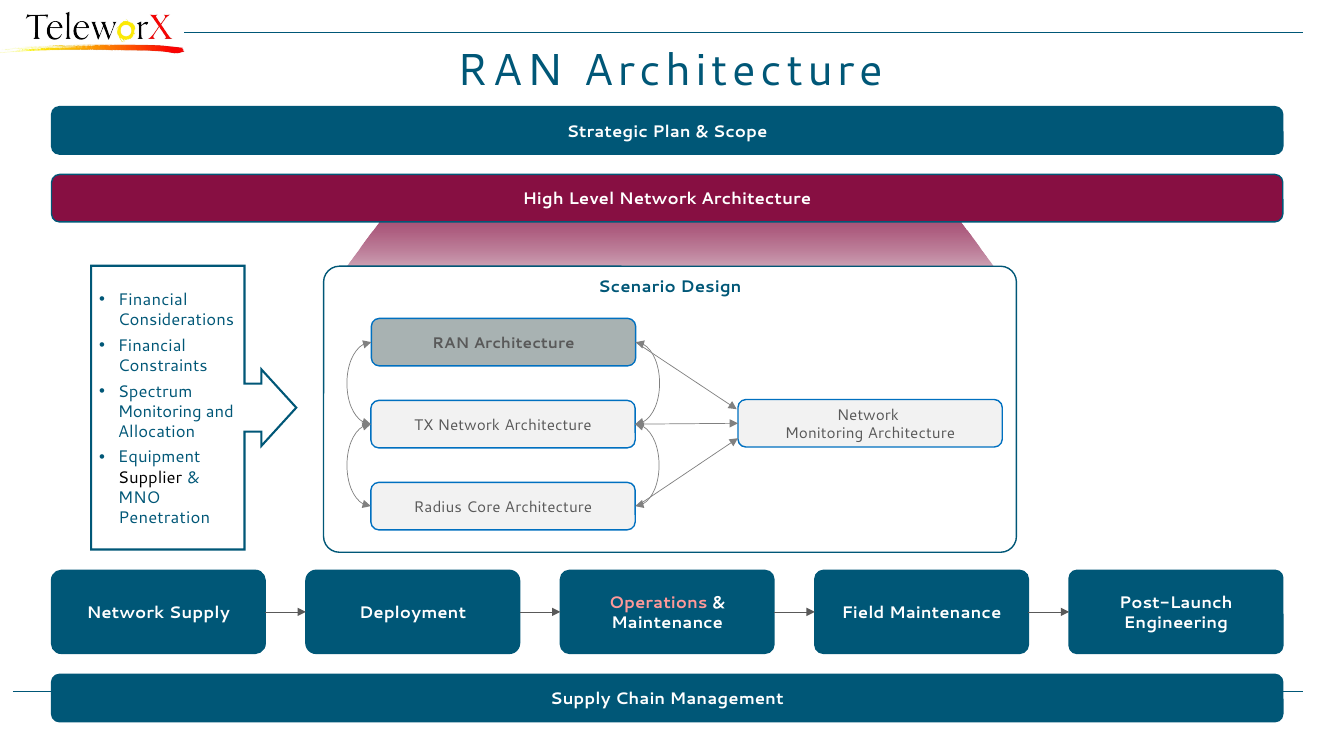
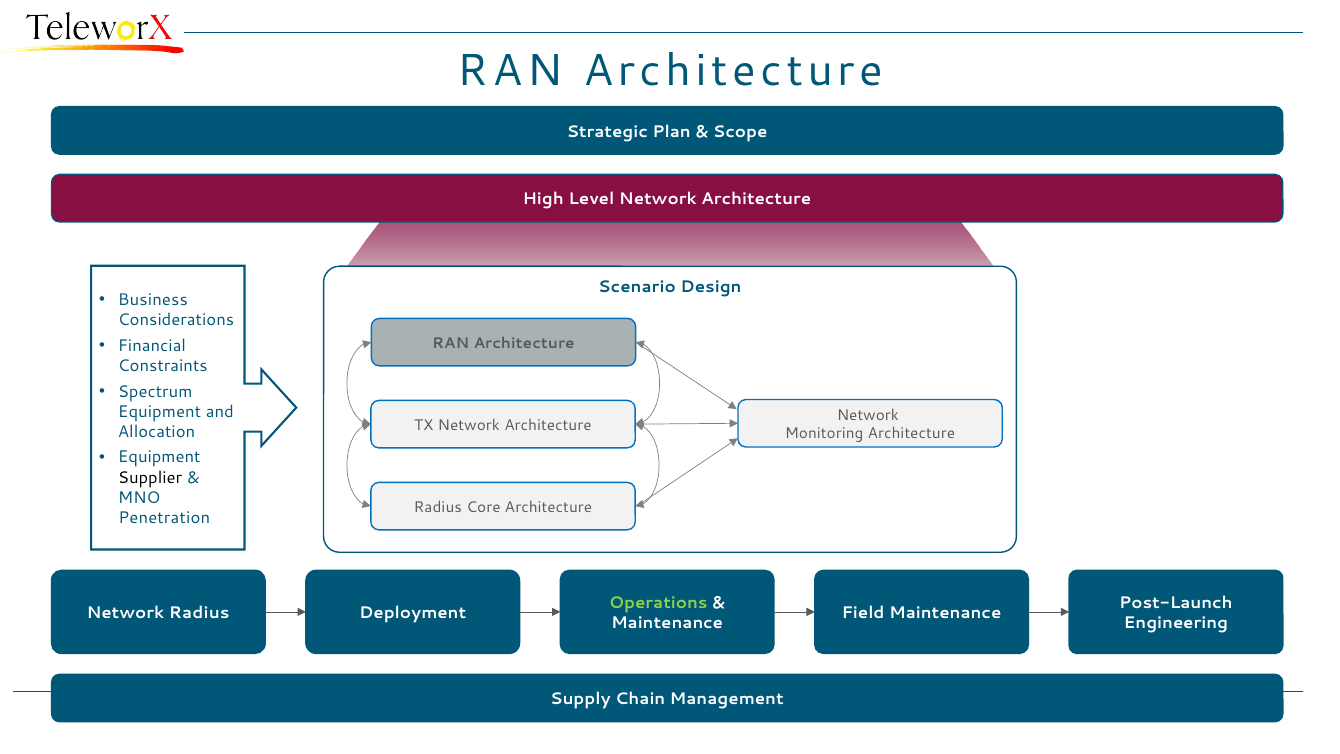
Financial: Financial -> Business (153, 300)
Monitoring: Monitoring -> Equipment (160, 411)
Operations colour: pink -> light green (658, 603)
Network Supply: Supply -> Radius (199, 613)
